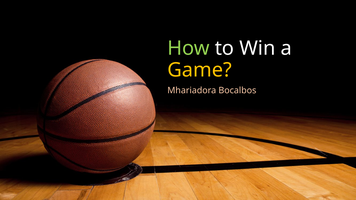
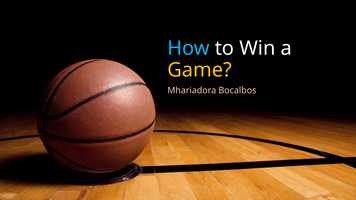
How colour: light green -> light blue (189, 48)
